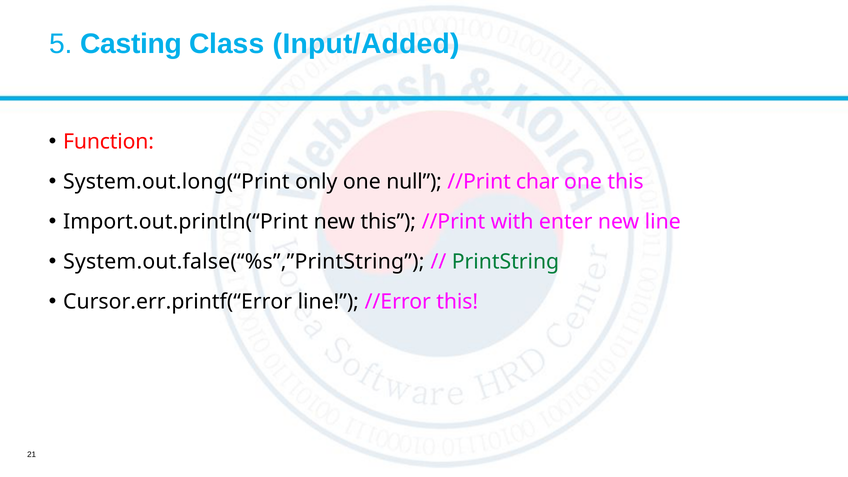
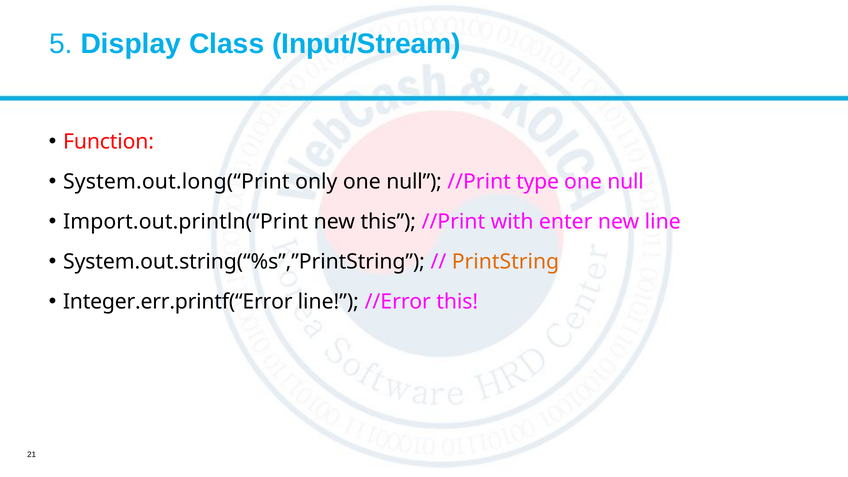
Casting: Casting -> Display (131, 44)
Input/Added: Input/Added -> Input/Stream (367, 44)
char: char -> type (538, 182)
this: this -> null (626, 182)
System.out.false(“%s”,”PrintString: System.out.false(“%s”,”PrintString -> System.out.string(“%s”,”PrintString (244, 262)
PrintString colour: green -> orange (505, 262)
Cursor.err.printf(“Error: Cursor.err.printf(“Error -> Integer.err.printf(“Error (178, 302)
